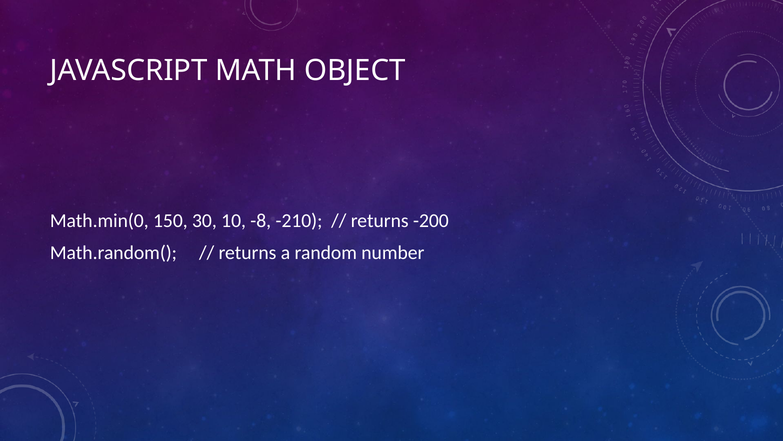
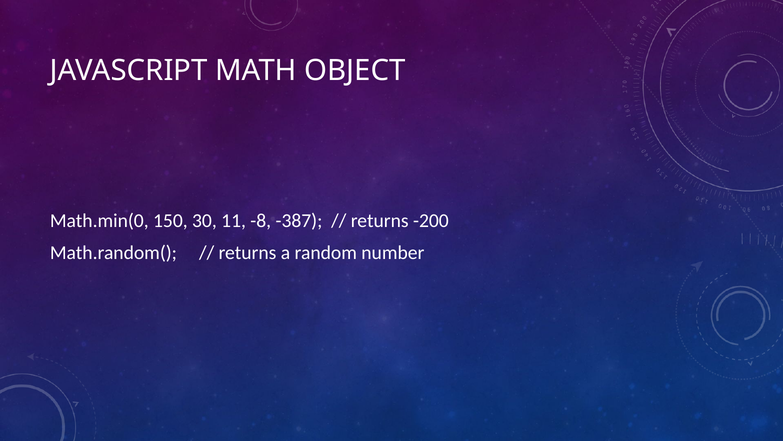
10: 10 -> 11 (234, 221)
-210: -210 -> -387 (299, 221)
